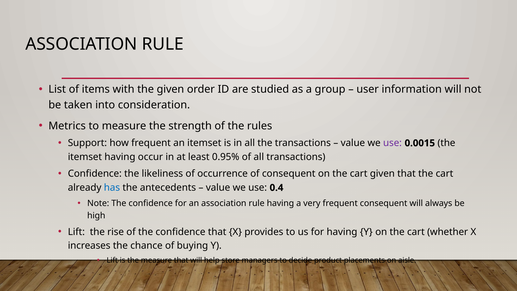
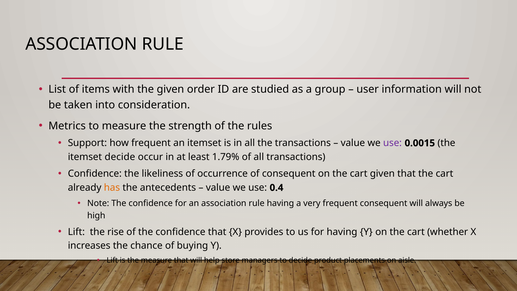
itemset having: having -> decide (120, 157)
0.95%: 0.95% -> 1.79% (226, 157)
has colour: blue -> orange (112, 188)
